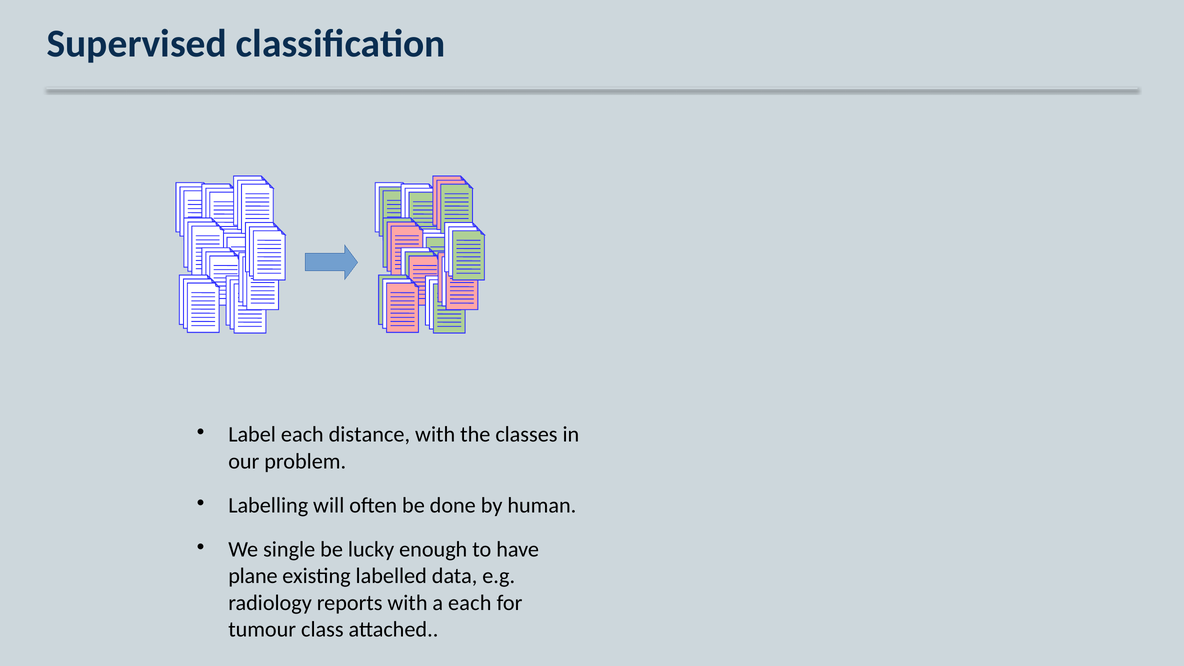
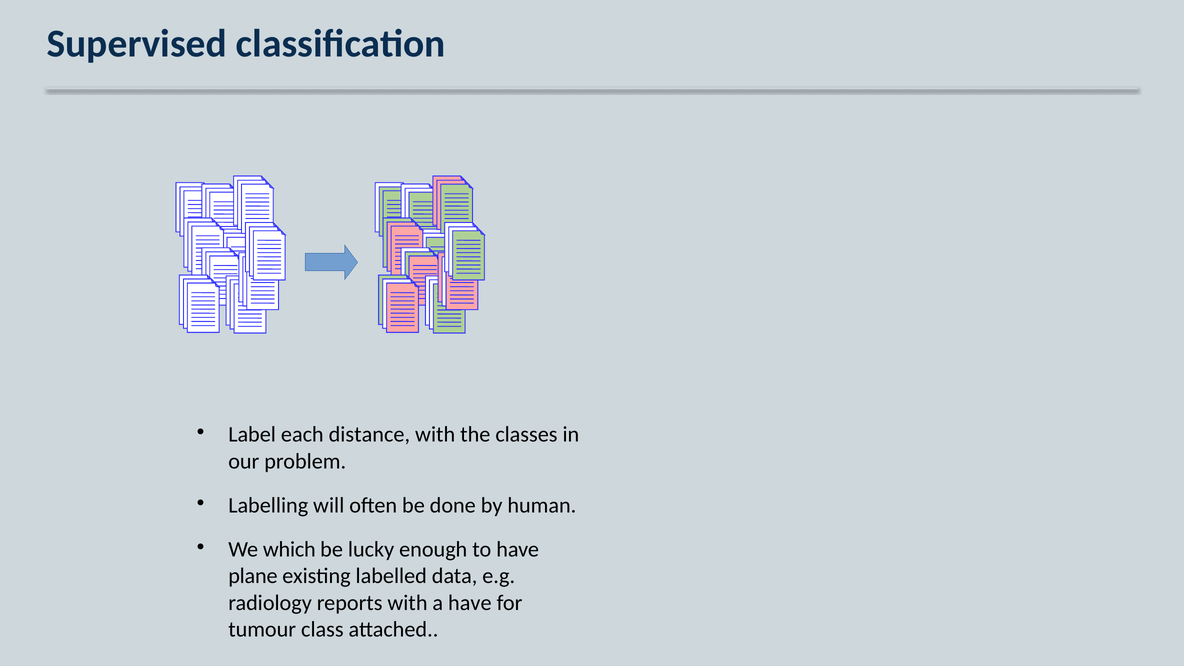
single: single -> which (289, 549)
a each: each -> have (470, 603)
